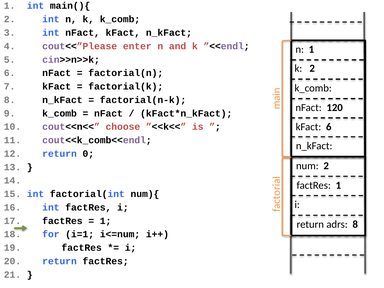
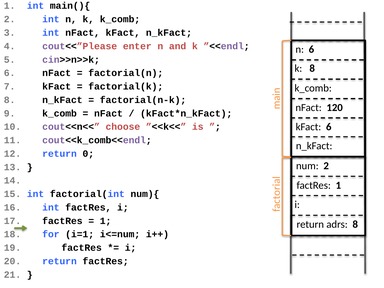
n 1: 1 -> 6 (311, 49)
k 2: 2 -> 8 (312, 68)
